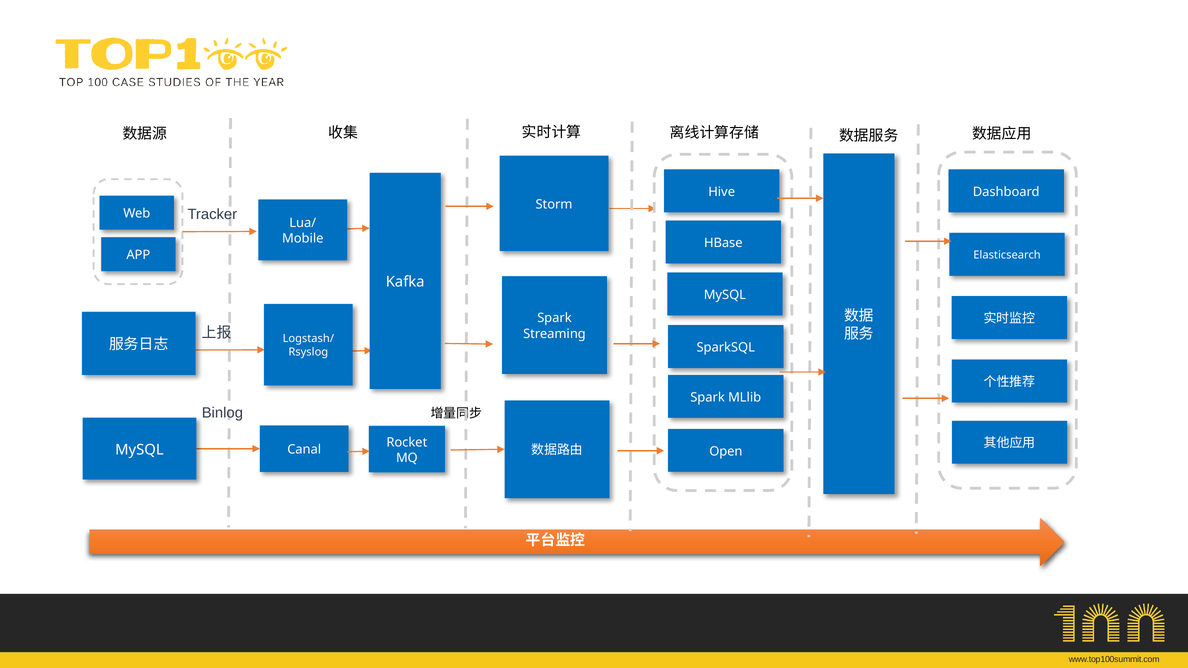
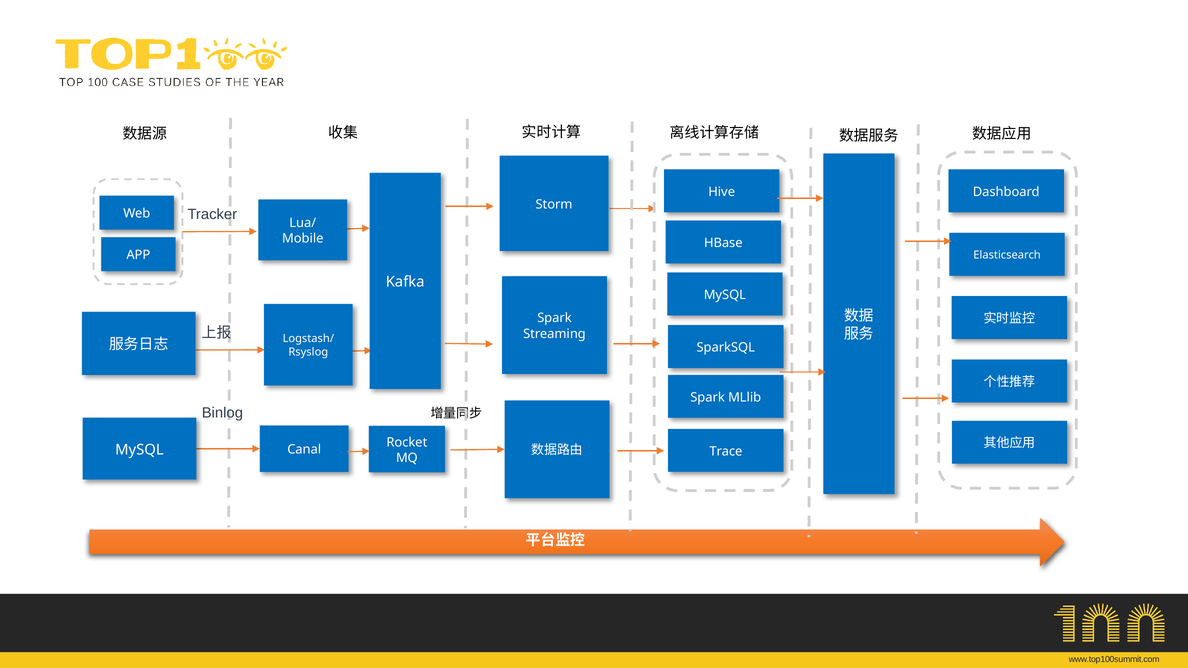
Open: Open -> Trace (726, 451)
